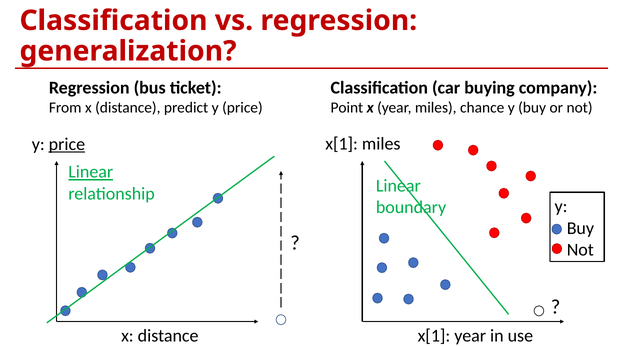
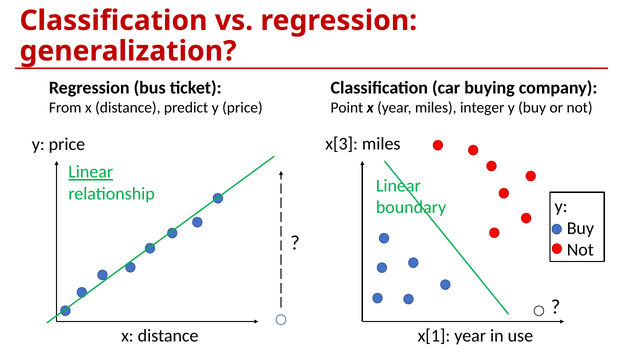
chance: chance -> integer (482, 108)
x[1: x[1 -> x[3 (342, 144)
price underline: present -> none (67, 144)
